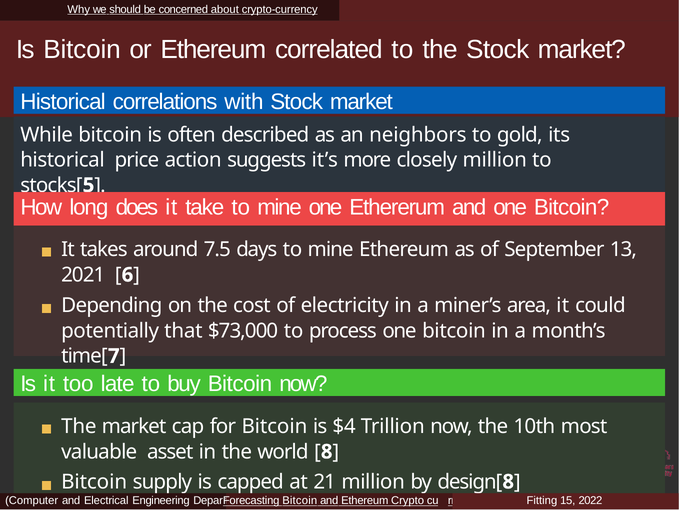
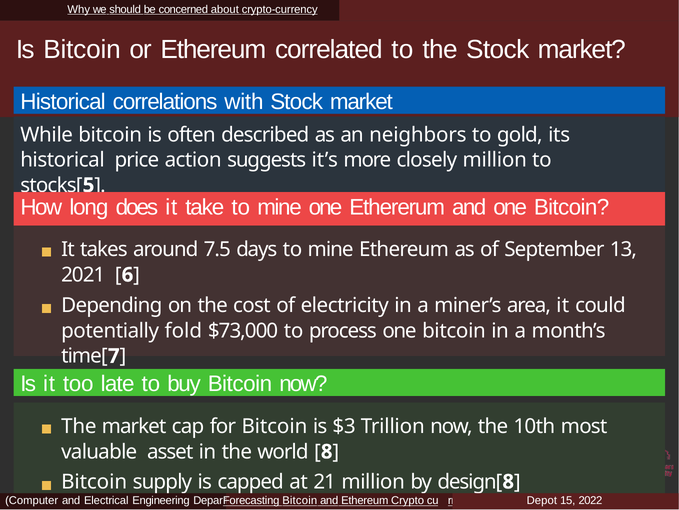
that: that -> fold (183, 331)
$4: $4 -> $3 (344, 426)
Fitting: Fitting -> Depot (542, 500)
